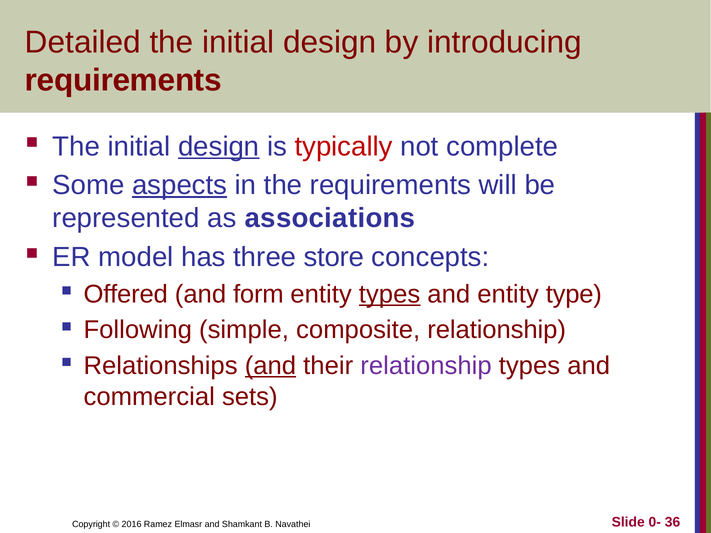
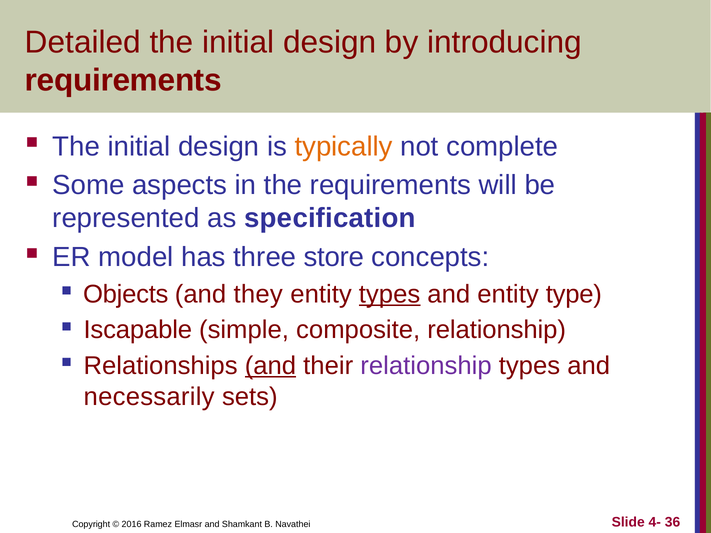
design underline: present -> none (219, 147)
typically colour: red -> orange (344, 147)
aspects underline: present -> none (180, 185)
associations: associations -> specification (330, 218)
Offered: Offered -> Objects (126, 294)
form: form -> they (258, 294)
Following: Following -> Iscapable (138, 330)
commercial: commercial -> necessarily (149, 397)
0-: 0- -> 4- (655, 522)
